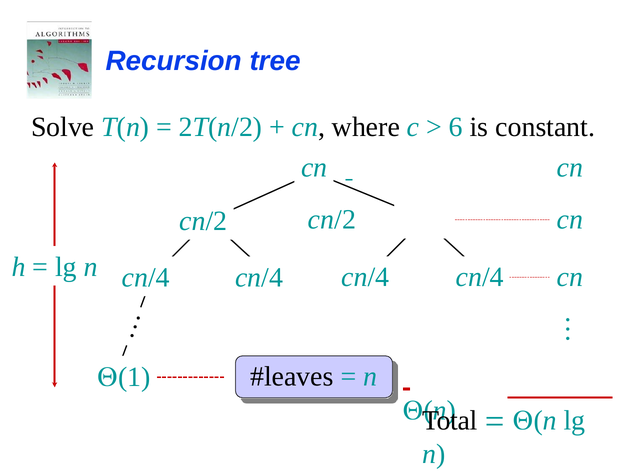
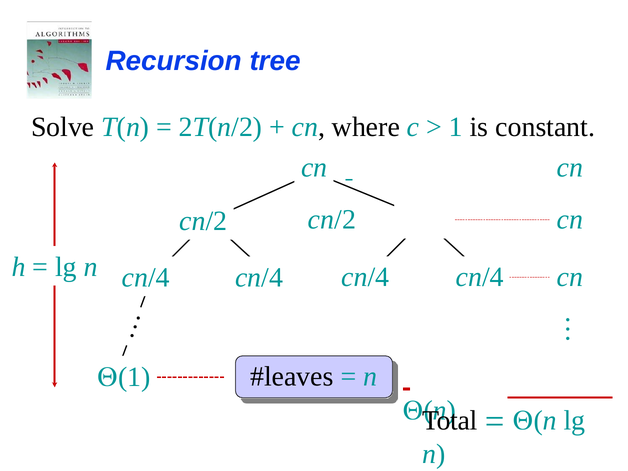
6: 6 -> 1 (456, 127)
